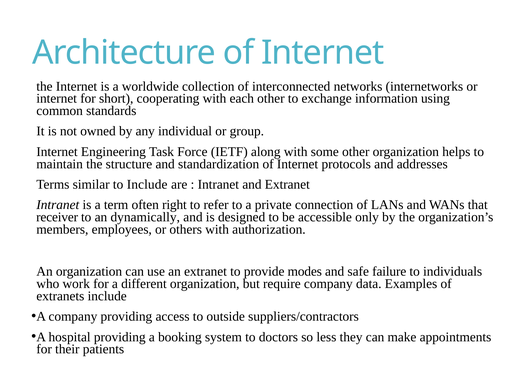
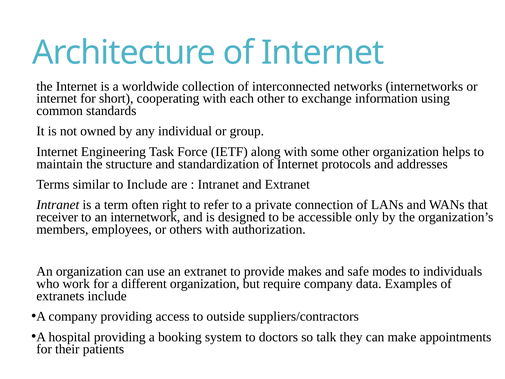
dynamically: dynamically -> internetwork (145, 217)
modes: modes -> makes (305, 271)
failure: failure -> modes (389, 271)
less: less -> talk (326, 337)
